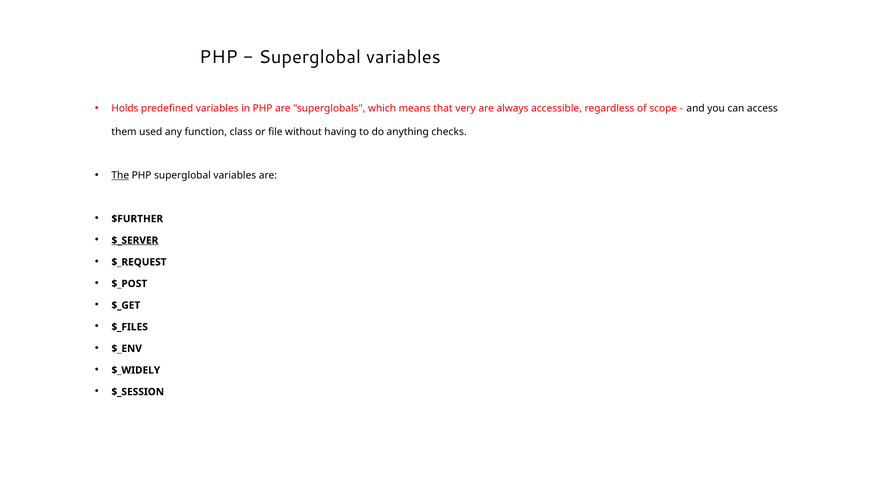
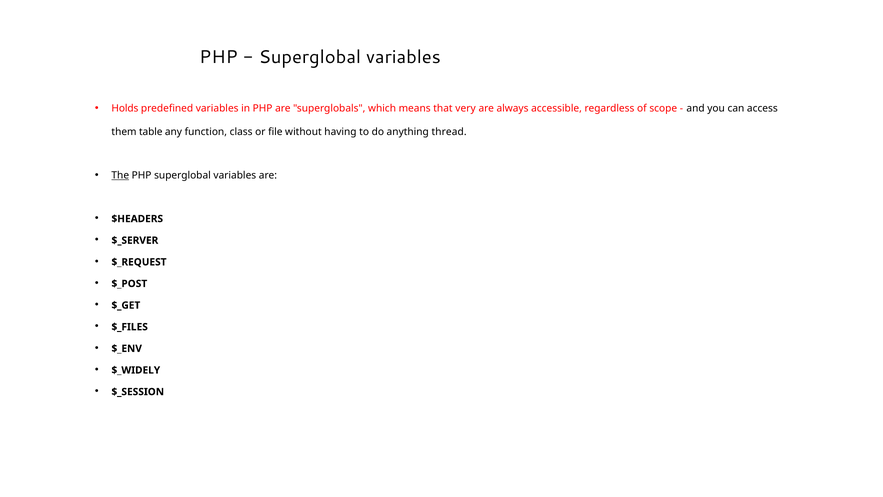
used: used -> table (151, 132)
checks: checks -> thread (449, 132)
$FURTHER: $FURTHER -> $HEADERS (137, 219)
$_SERVER underline: present -> none (135, 240)
